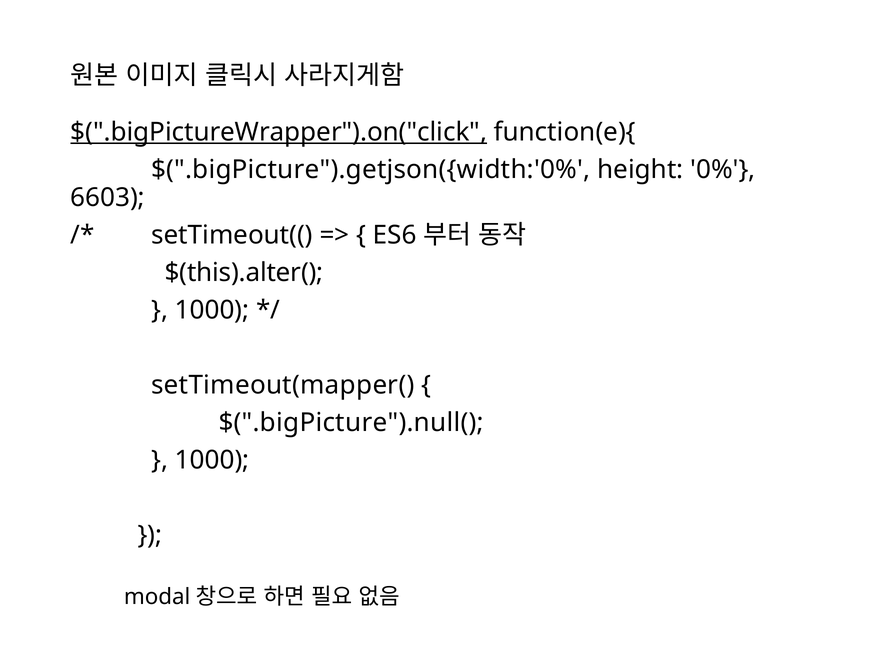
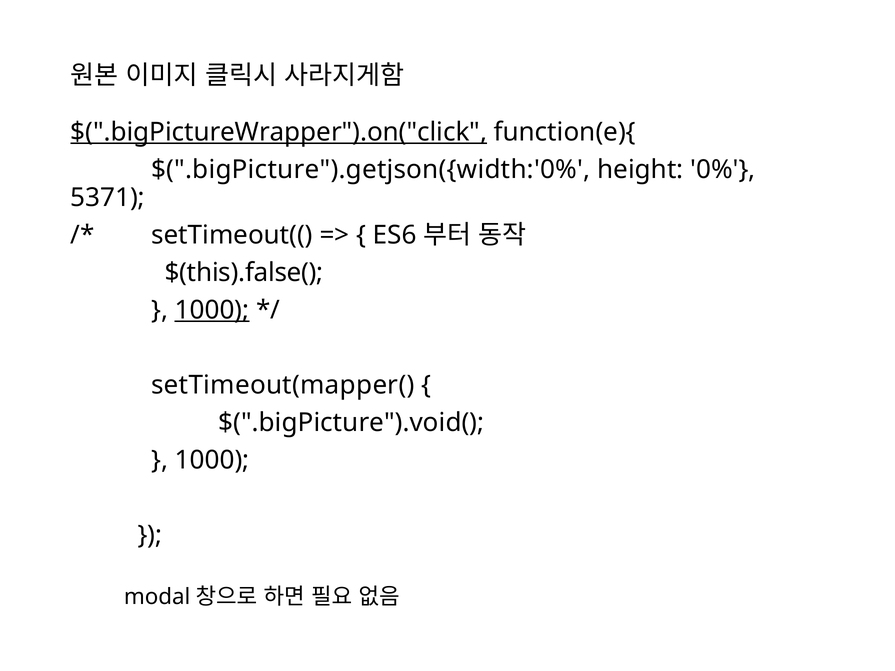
6603: 6603 -> 5371 (108, 198)
$(this).alter(: $(this).alter( -> $(this).false( (244, 273)
1000 underline: none -> present (212, 310)
$(".bigPicture").null(: $(".bigPicture").null( -> $(".bigPicture").void( (351, 423)
